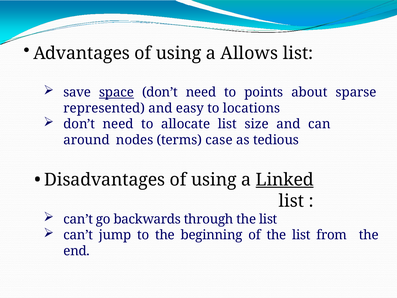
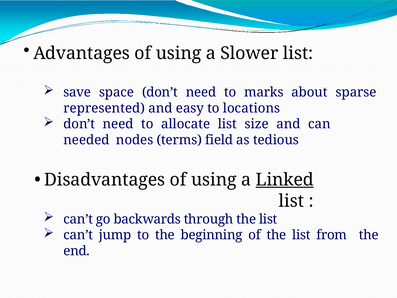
Allows: Allows -> Slower (249, 53)
space underline: present -> none (117, 92)
points: points -> marks (264, 92)
around: around -> needed (87, 140)
case: case -> field (219, 140)
